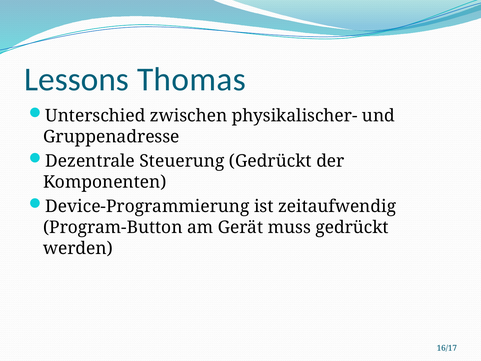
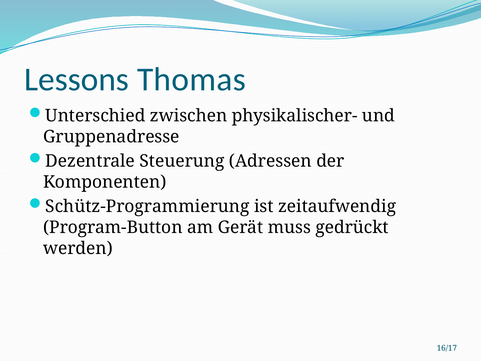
Steuerung Gedrückt: Gedrückt -> Adressen (270, 161)
Device-Programmierung: Device-Programmierung -> Schütz-Programmierung (147, 206)
